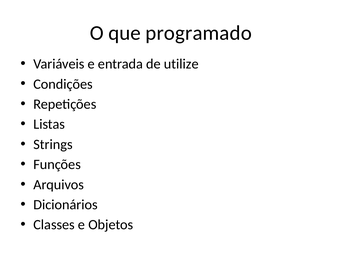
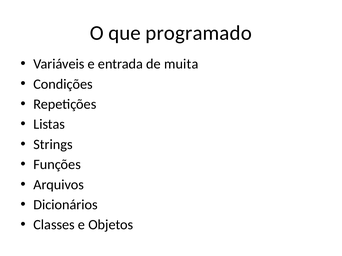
utilize: utilize -> muita (181, 64)
